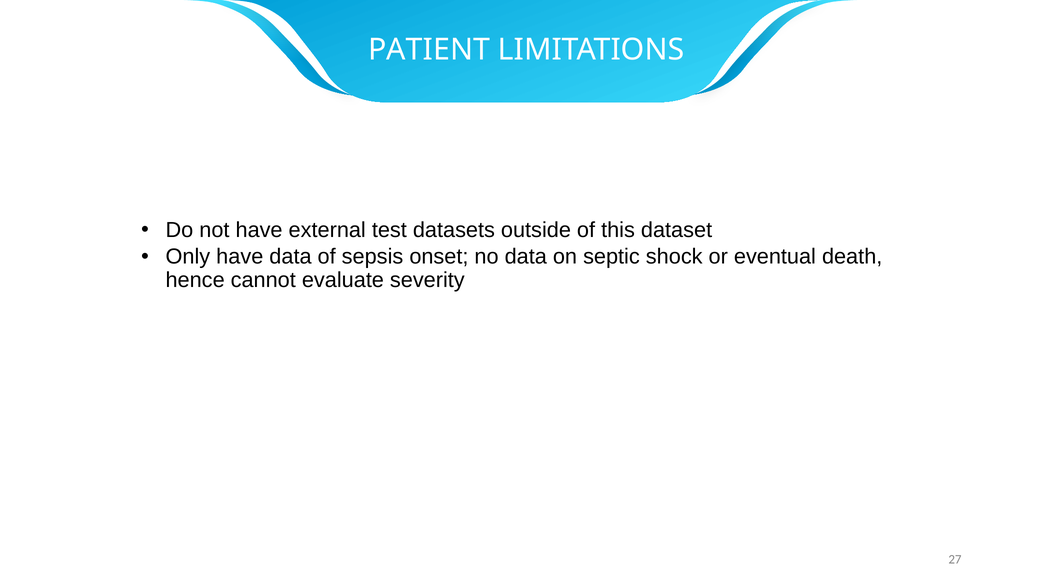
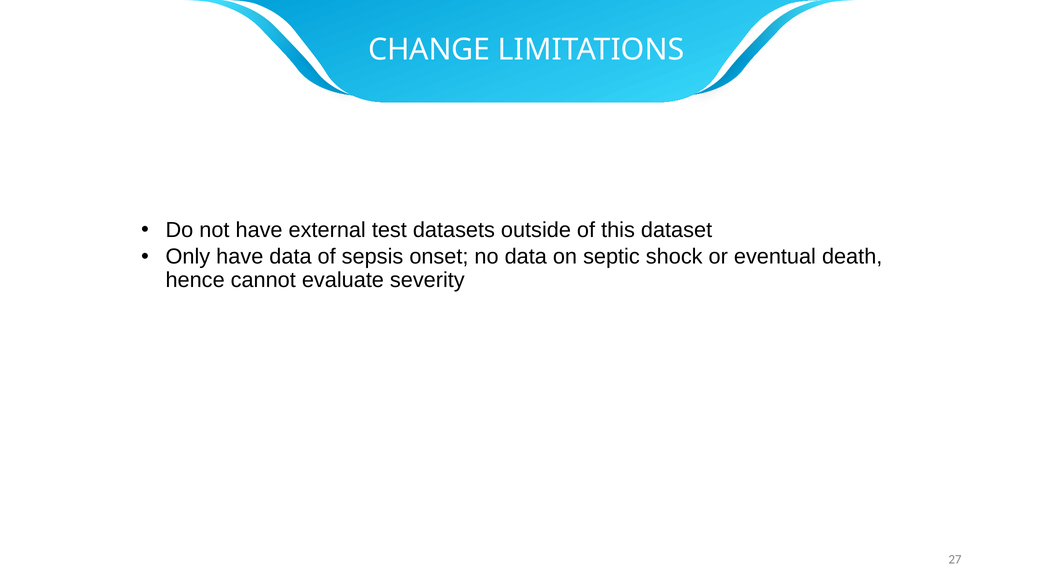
PATIENT: PATIENT -> CHANGE (429, 50)
